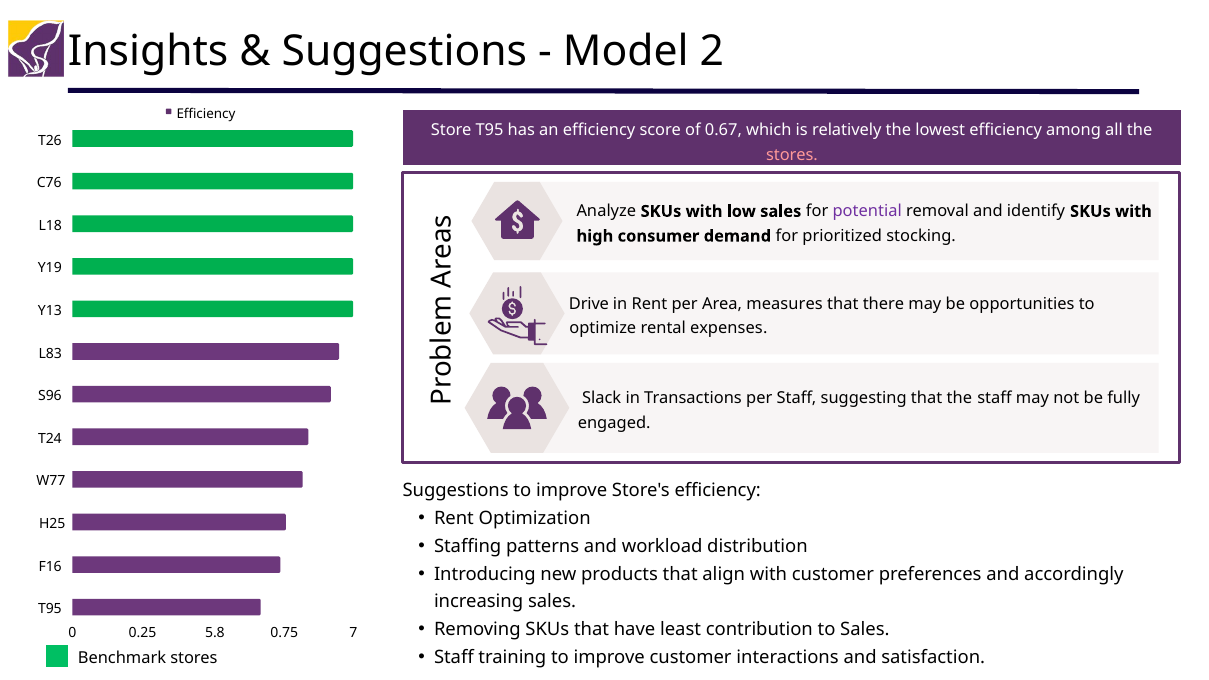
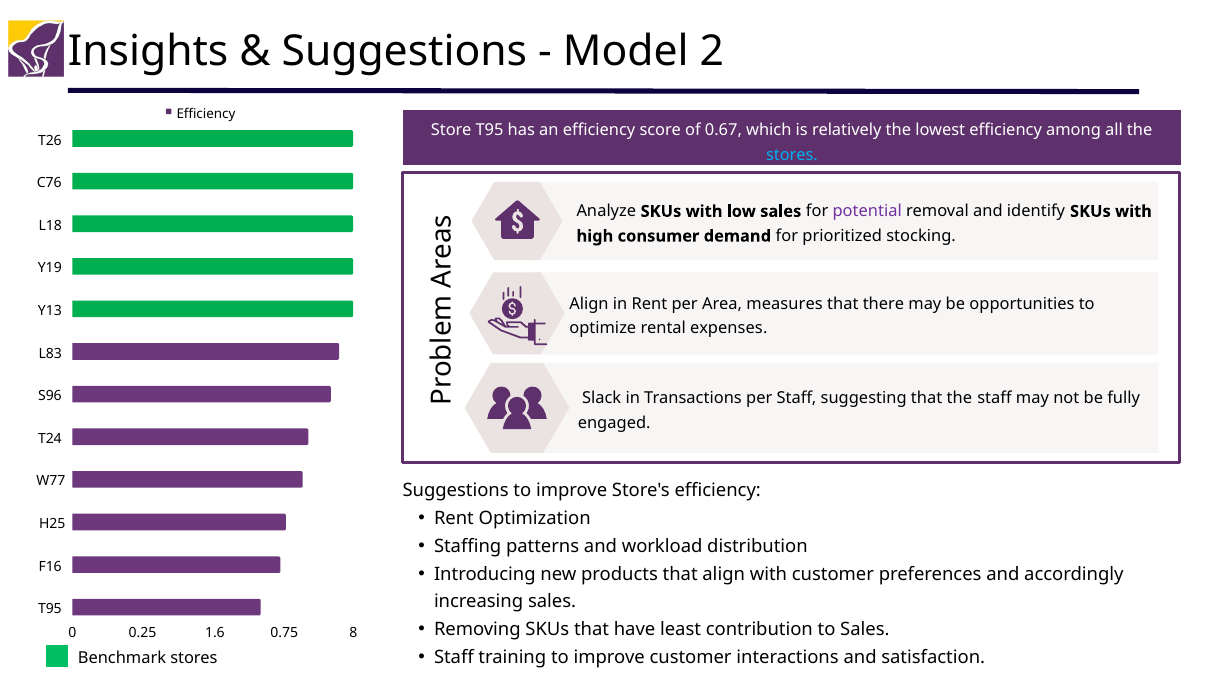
stores colour: pink -> light blue (792, 155)
Drive: Drive -> Align (589, 304)
5.8: 5.8 -> 1.6 (215, 633)
7: 7 -> 8 (353, 633)
